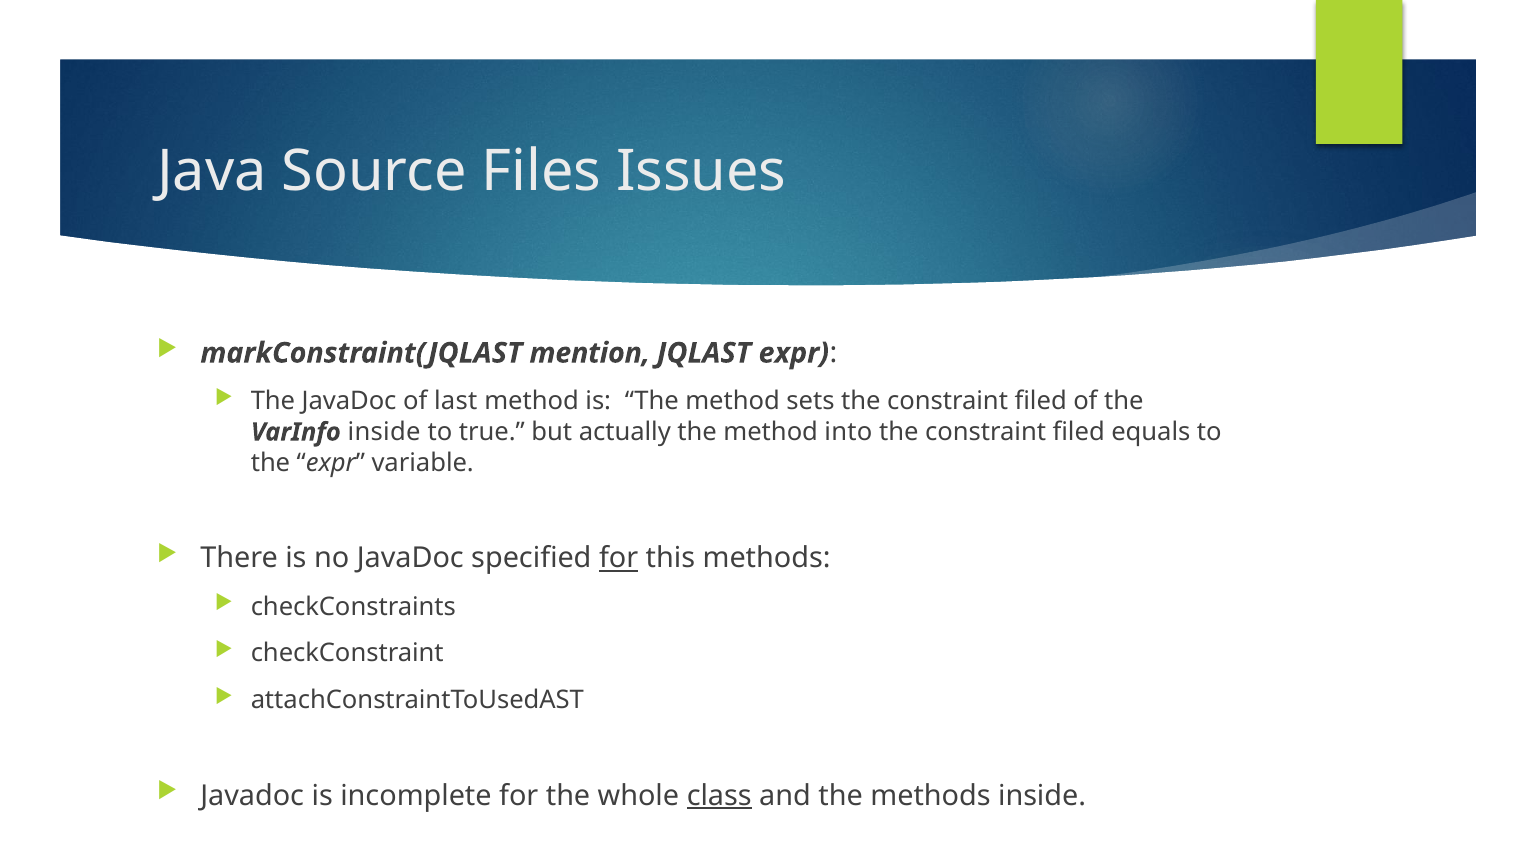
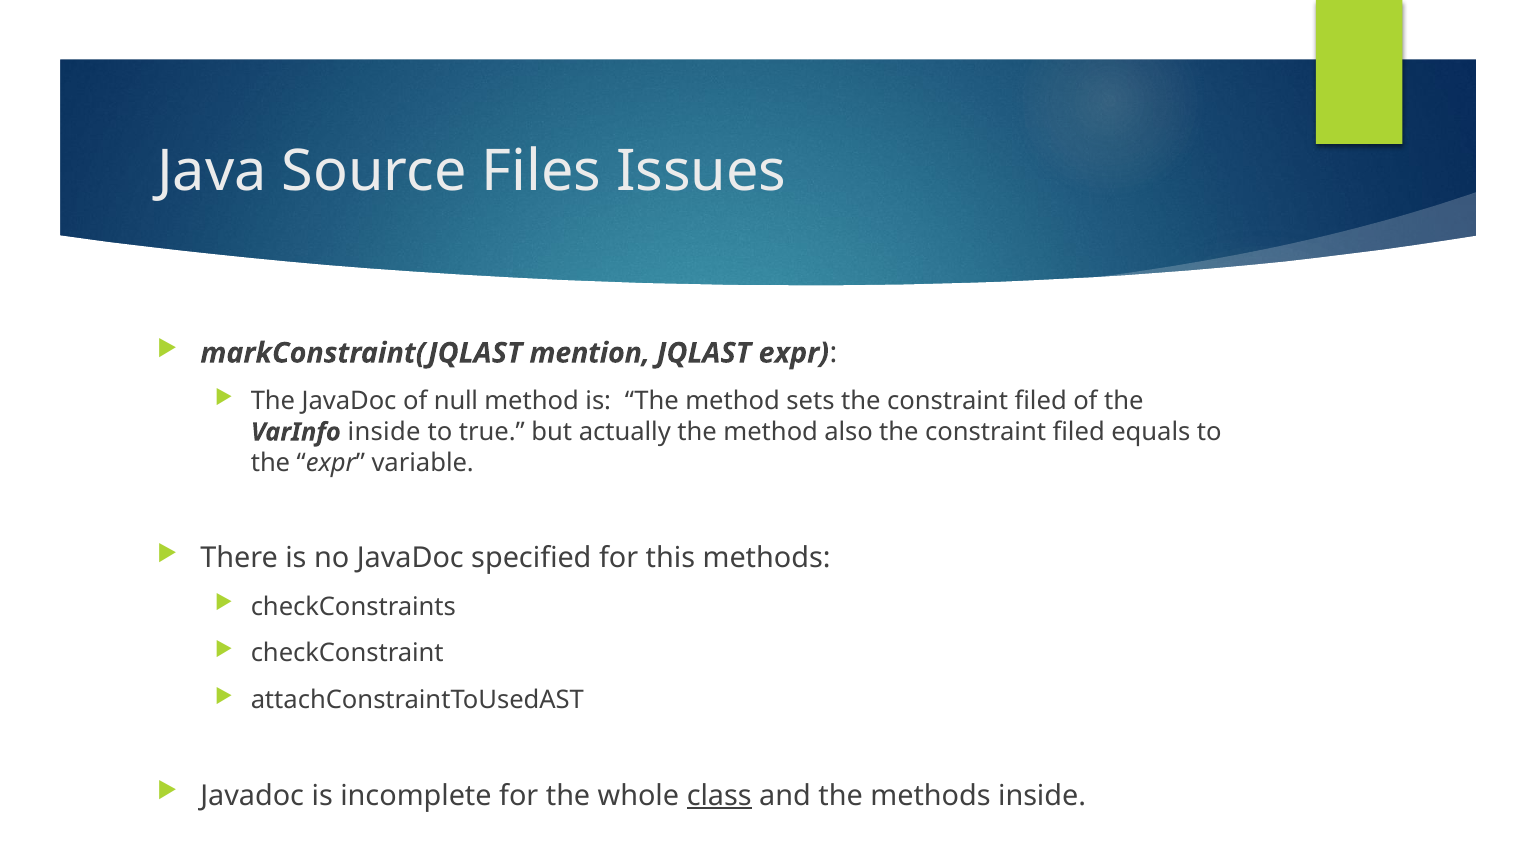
last: last -> null (456, 402)
into: into -> also (849, 432)
for underline: present -> none (619, 559)
